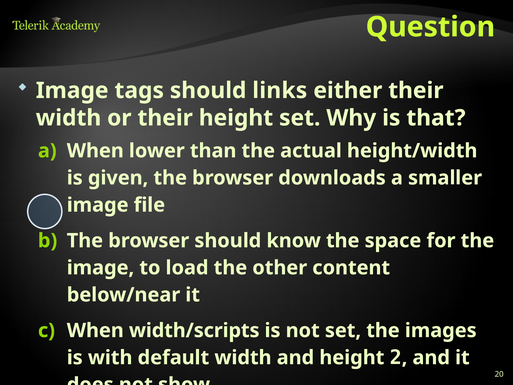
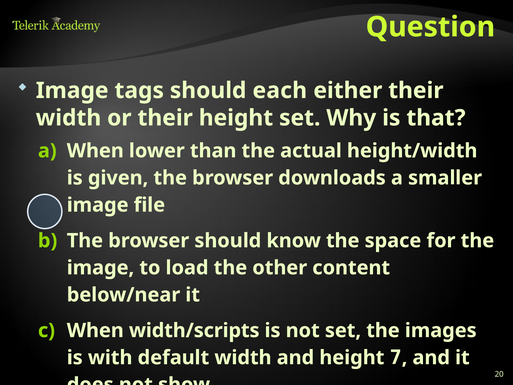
links: links -> each (280, 90)
2: 2 -> 7 (396, 357)
